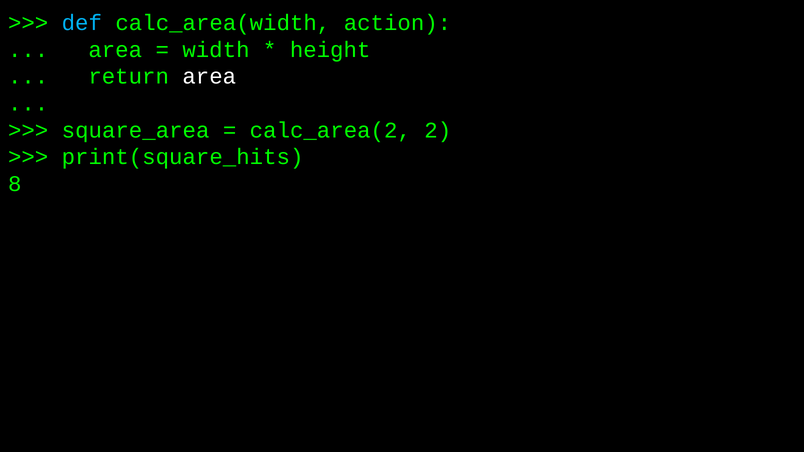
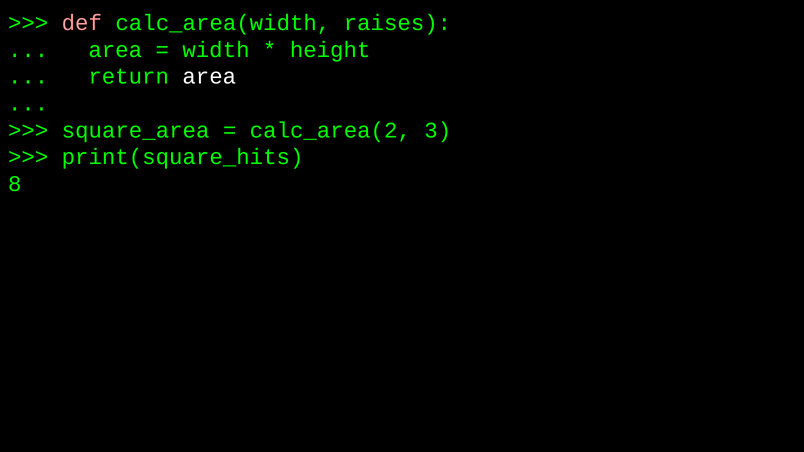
def colour: light blue -> pink (82, 23)
action: action -> raises (397, 23)
2: 2 -> 3 (438, 130)
